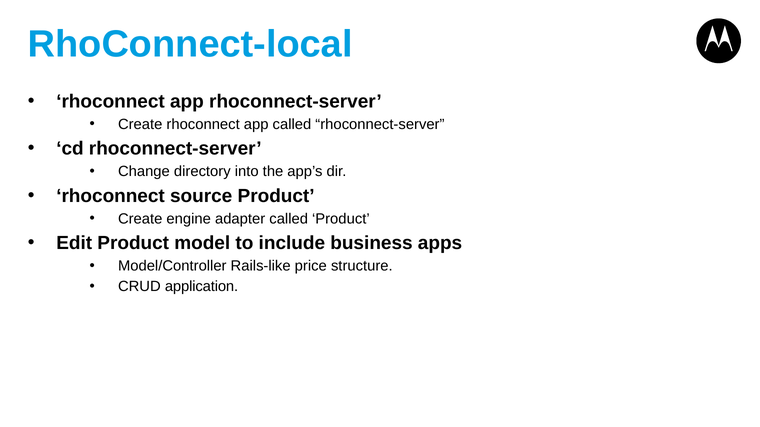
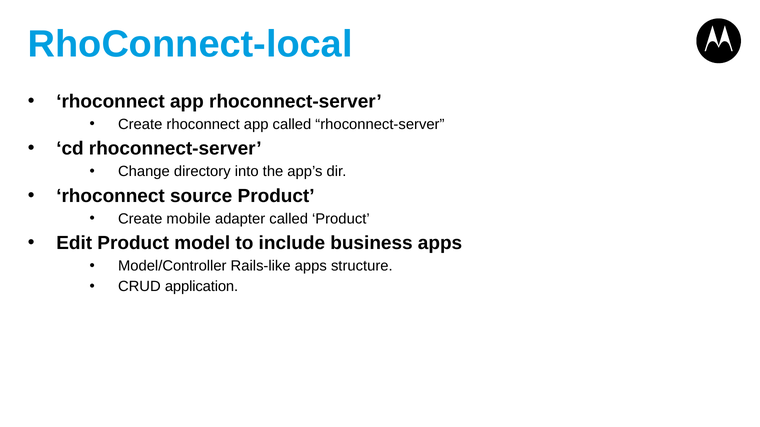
engine: engine -> mobile (189, 219)
Rails-like price: price -> apps (311, 266)
